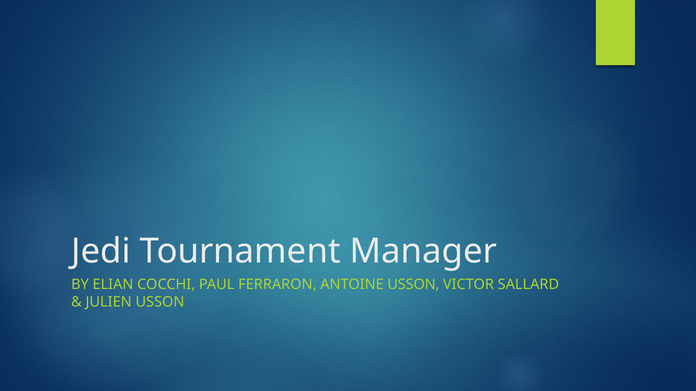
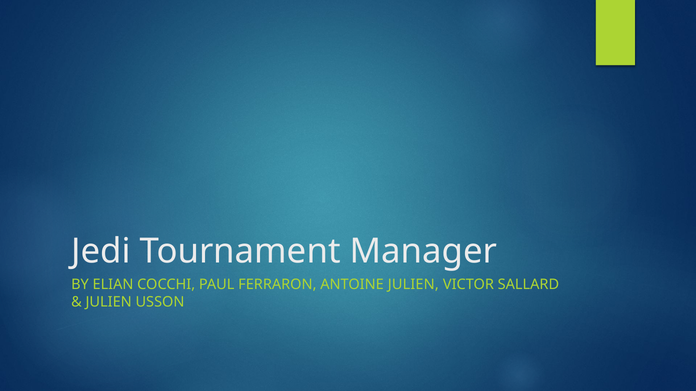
ANTOINE USSON: USSON -> JULIEN (413, 285)
